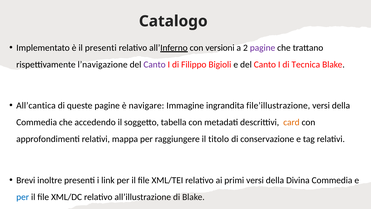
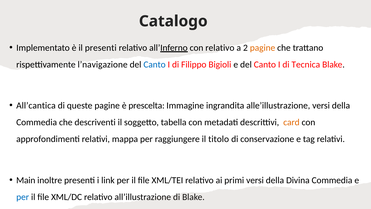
con versioni: versioni -> relativo (220, 48)
pagine colour: purple -> orange (263, 48)
Canto colour: purple -> blue (155, 64)
navigare: navigare -> prescelta (147, 105)
file’illustrazione: file’illustrazione -> alle’illustrazione (278, 105)
accedendo: accedendo -> descriventi (95, 122)
Brevi: Brevi -> Main (26, 180)
